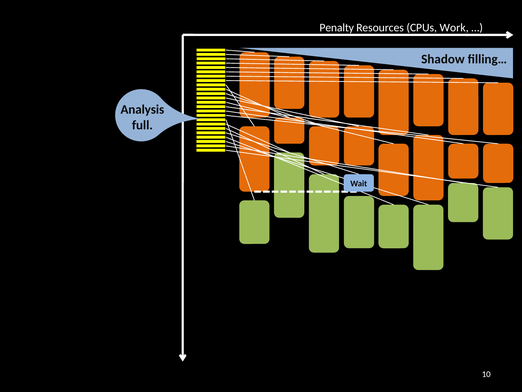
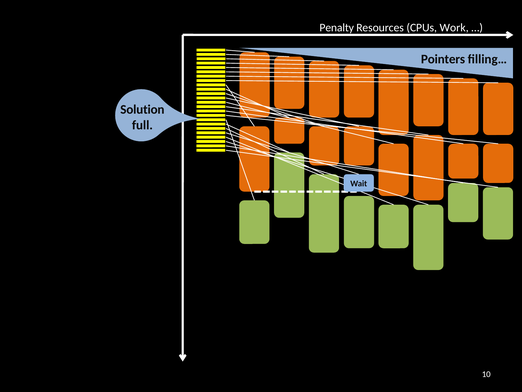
Shadow: Shadow -> Pointers (443, 59)
Analysis: Analysis -> Solution (142, 109)
